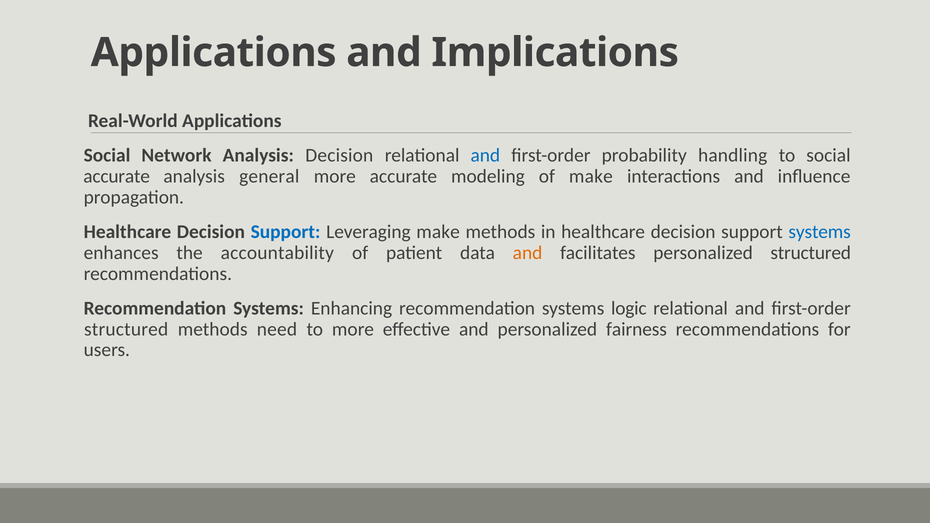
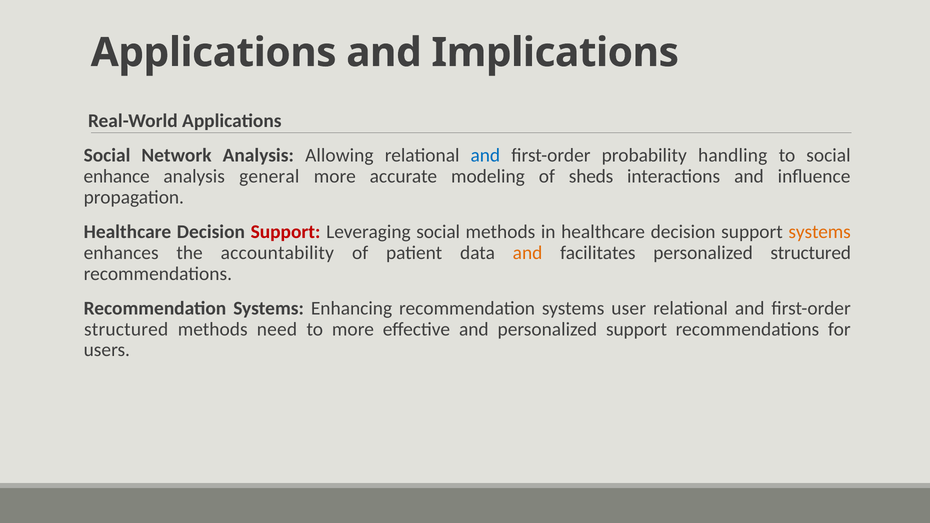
Analysis Decision: Decision -> Allowing (339, 156)
accurate: accurate -> enhance (117, 177)
of make: make -> sheds (591, 177)
Support colour: blue -> red (286, 232)
Leveraging make: make -> social (438, 232)
systems colour: blue -> orange (820, 232)
logic: logic -> user (629, 308)
personalized fairness: fairness -> support (637, 329)
